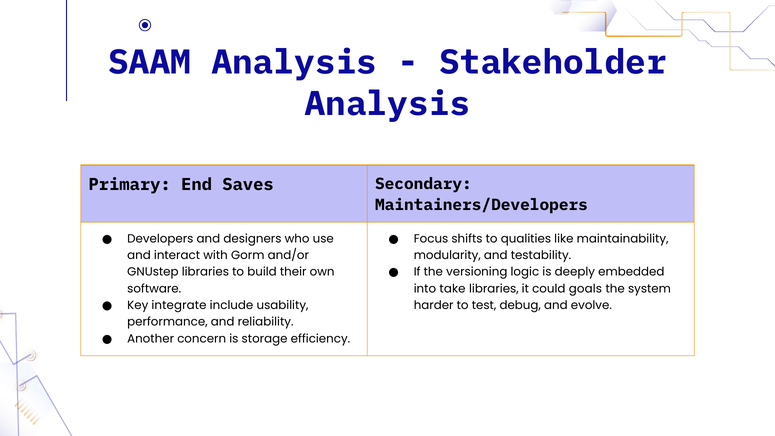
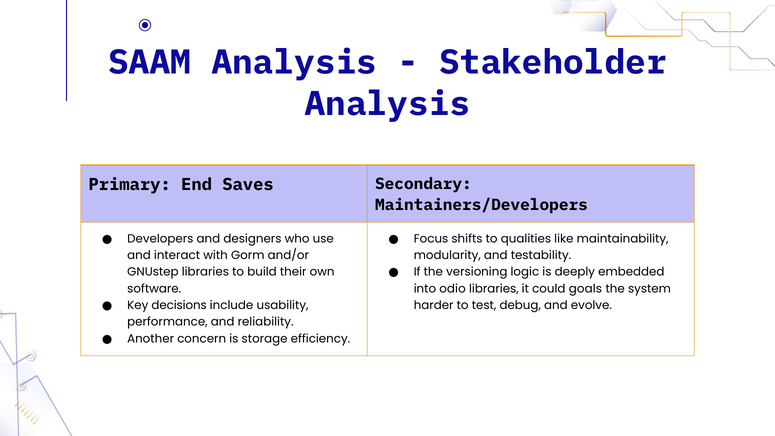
take: take -> odio (453, 289)
integrate: integrate -> decisions (179, 305)
